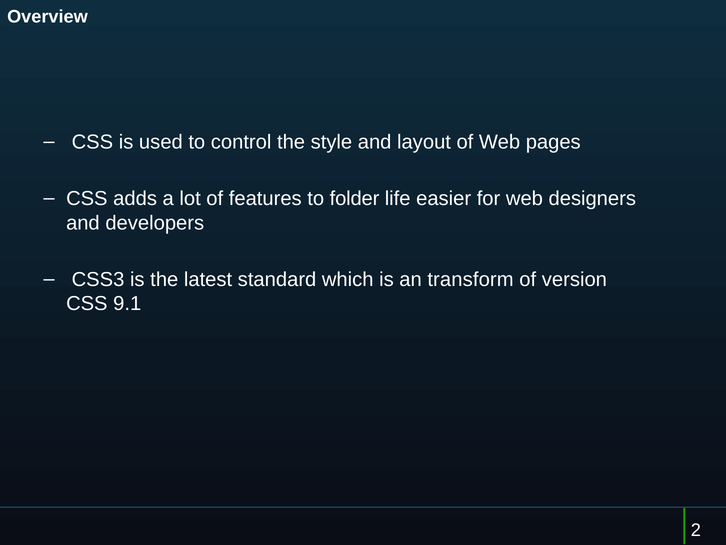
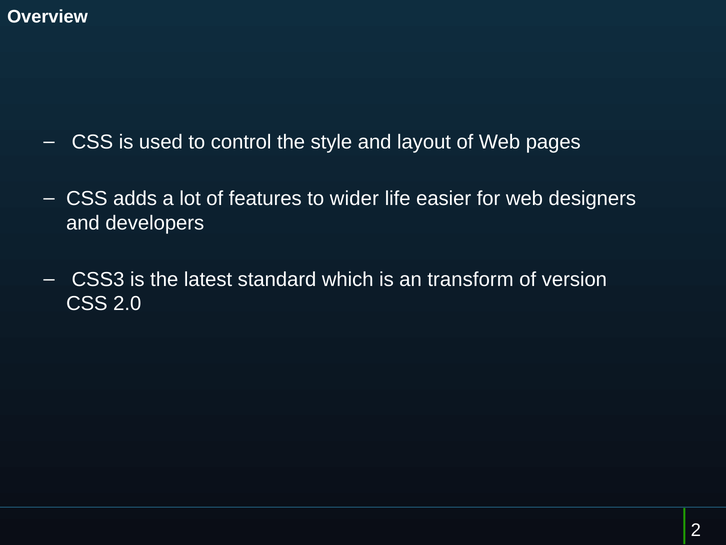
folder: folder -> wider (354, 199)
9.1: 9.1 -> 2.0 (127, 304)
